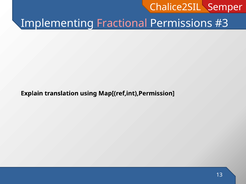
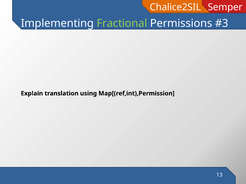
Fractional colour: pink -> light green (122, 23)
